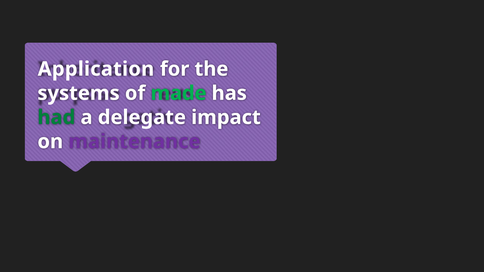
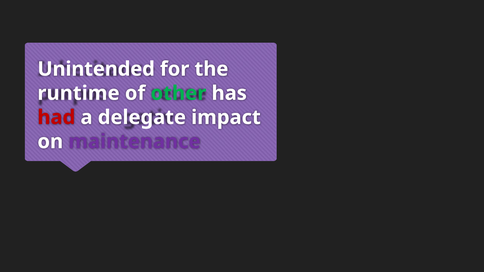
Application: Application -> Unintended (96, 69)
systems: systems -> runtime (79, 93)
made: made -> other (178, 93)
had colour: green -> red (56, 117)
